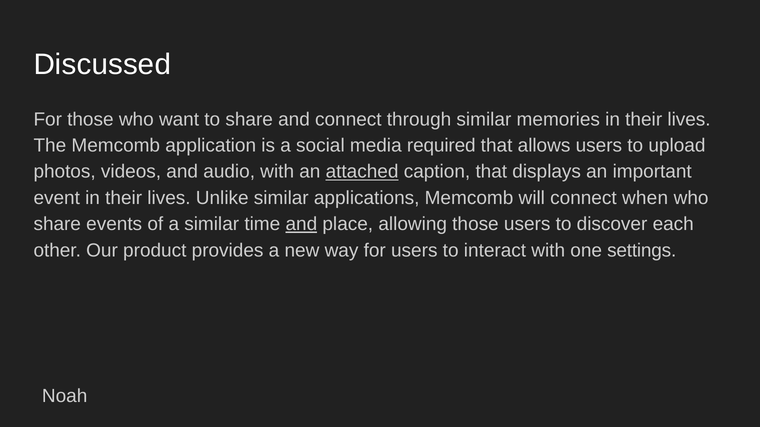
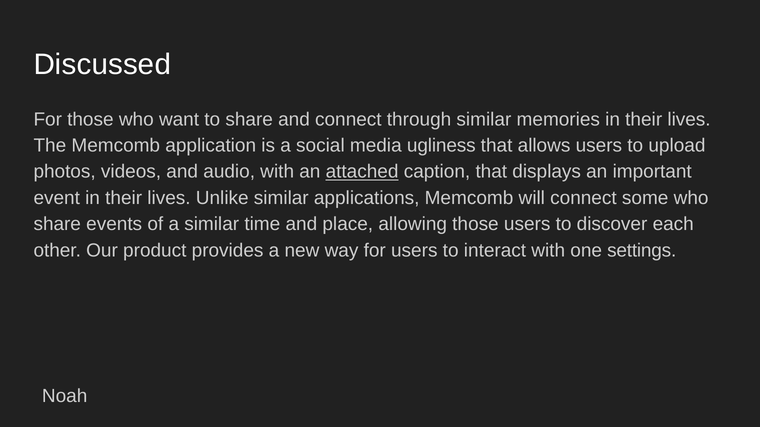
required: required -> ugliness (441, 146)
when: when -> some (645, 198)
and underline: present -> none (301, 224)
